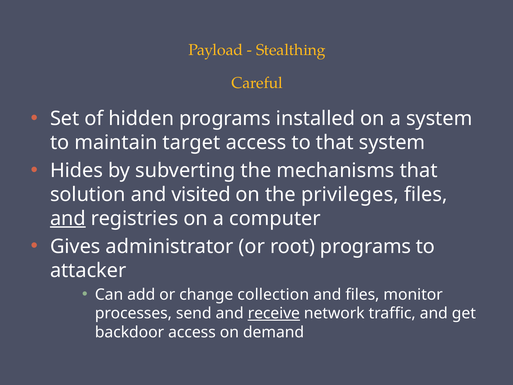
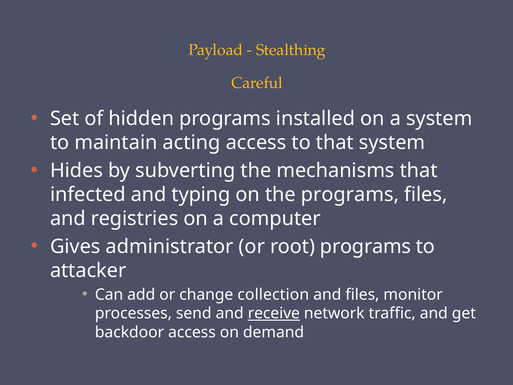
target: target -> acting (192, 142)
solution: solution -> infected (88, 194)
visited: visited -> typing (201, 194)
the privileges: privileges -> programs (350, 194)
and underline: present -> none (68, 218)
